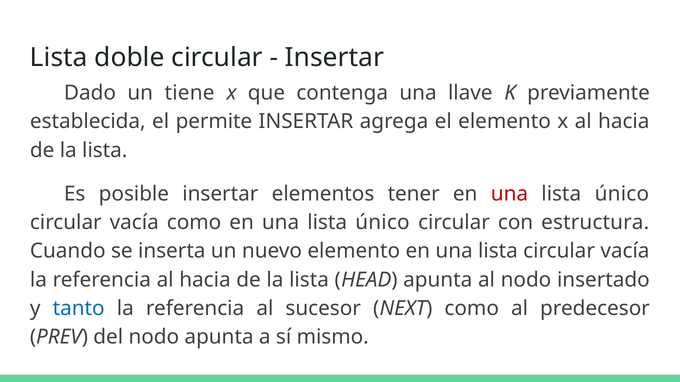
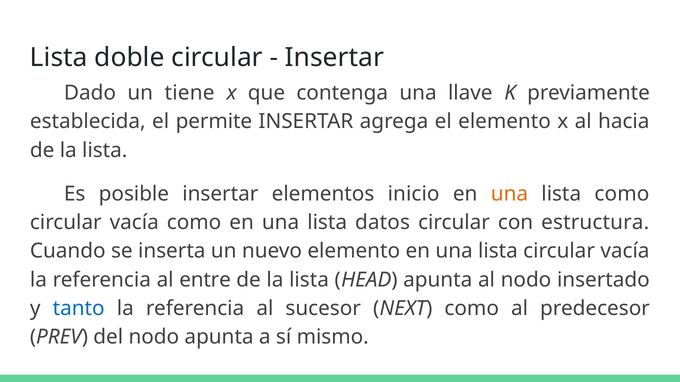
tener: tener -> inicio (414, 194)
una colour: red -> orange (509, 194)
único: único -> como (622, 194)
único: único -> datos (383, 223)
referencia al hacia: hacia -> entre (205, 280)
